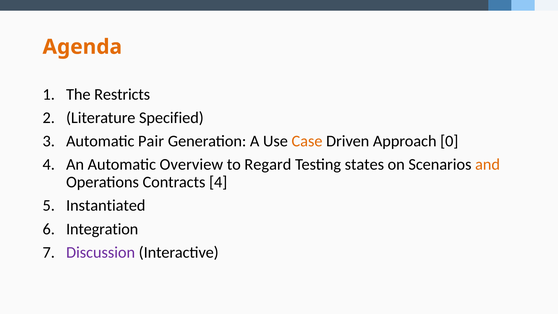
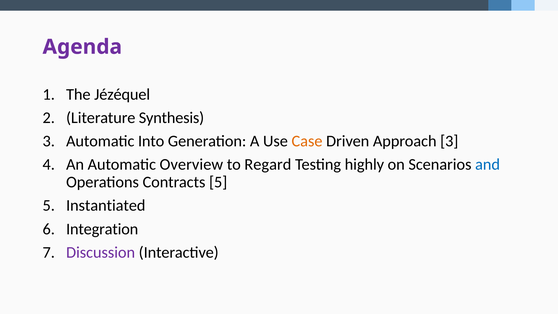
Agenda colour: orange -> purple (82, 47)
Restricts: Restricts -> Jézéquel (122, 94)
Specified: Specified -> Synthesis (171, 118)
Pair: Pair -> Into (151, 141)
Approach 0: 0 -> 3 (449, 141)
states: states -> highly (364, 165)
and colour: orange -> blue (488, 165)
Contracts 4: 4 -> 5 (218, 182)
